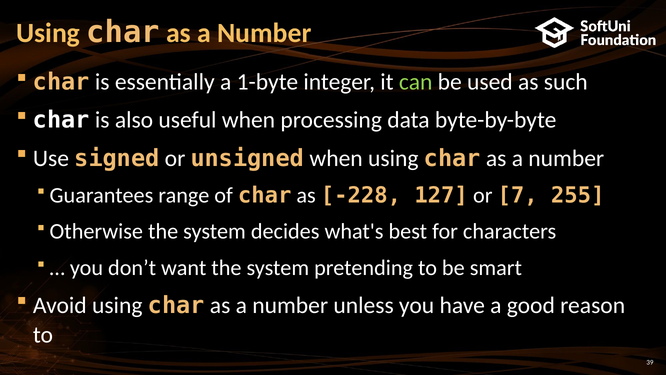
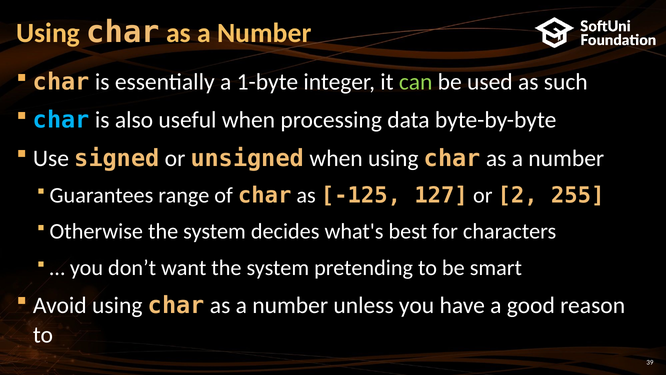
char colour: white -> light blue (61, 120)
-228: -228 -> -125 (361, 195)
7: 7 -> 2 (518, 195)
